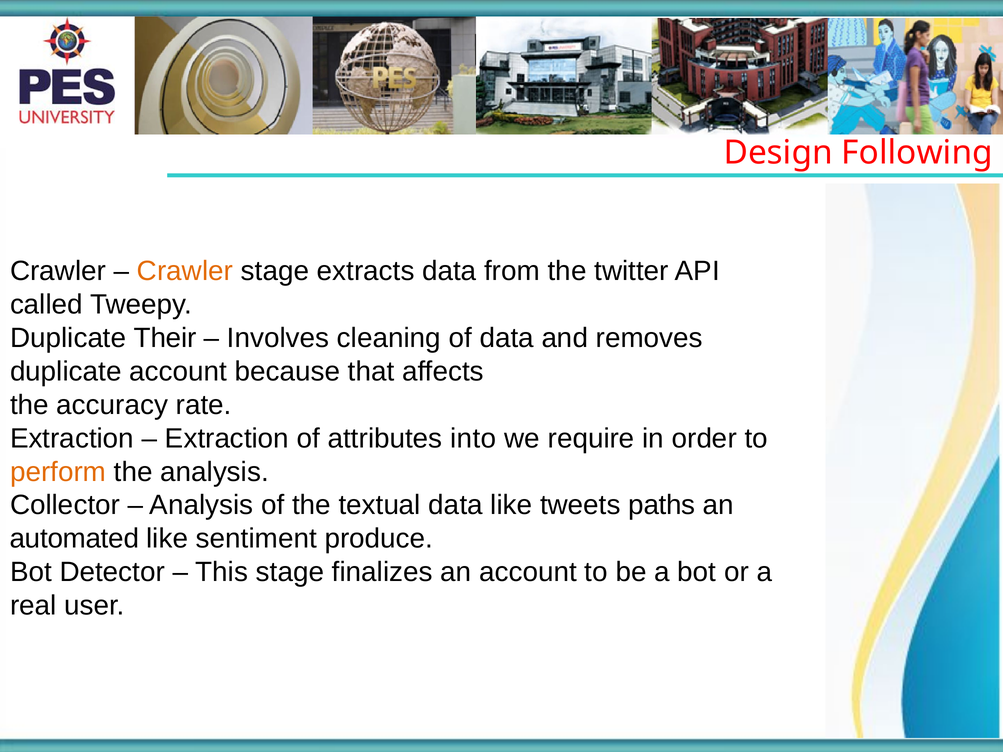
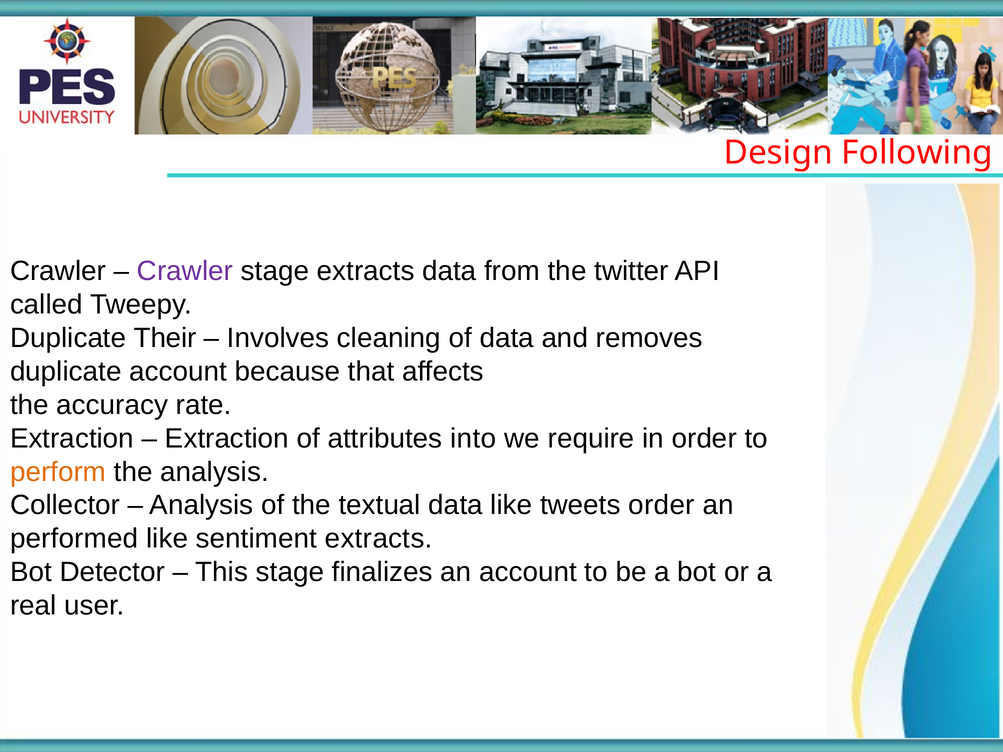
Crawler colour: orange -> purple (185, 271)
tweets paths: paths -> order (662, 505)
automated: automated -> performed (74, 539)
sentiment produce: produce -> extracts (379, 539)
